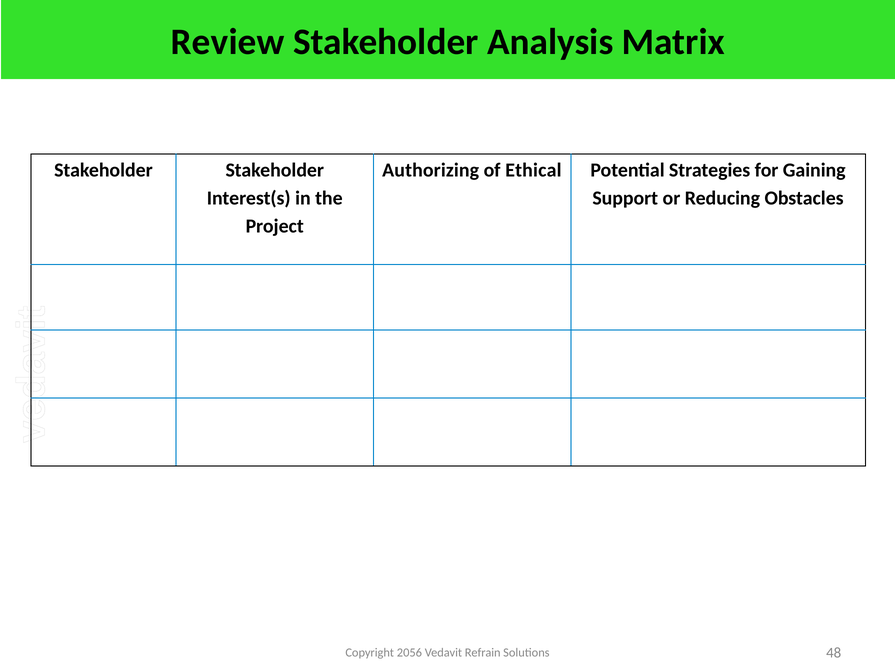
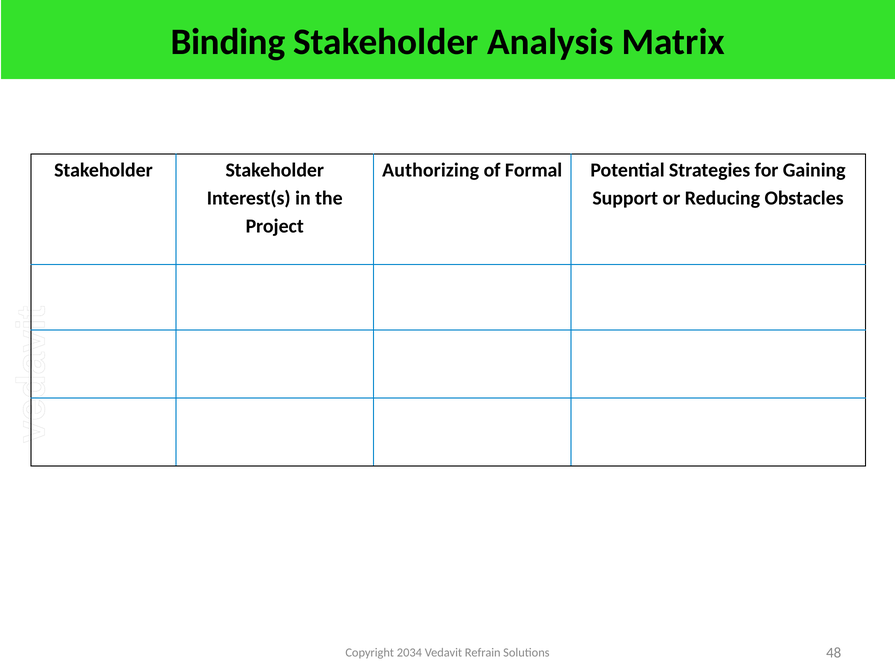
Review: Review -> Binding (228, 42)
Ethical: Ethical -> Formal (534, 170)
2056: 2056 -> 2034 (409, 653)
